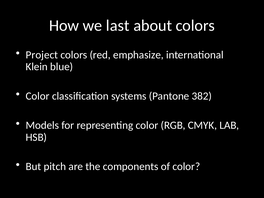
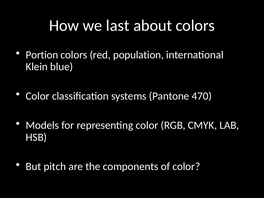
Project: Project -> Portion (42, 55)
emphasize: emphasize -> population (138, 55)
382: 382 -> 470 (202, 96)
